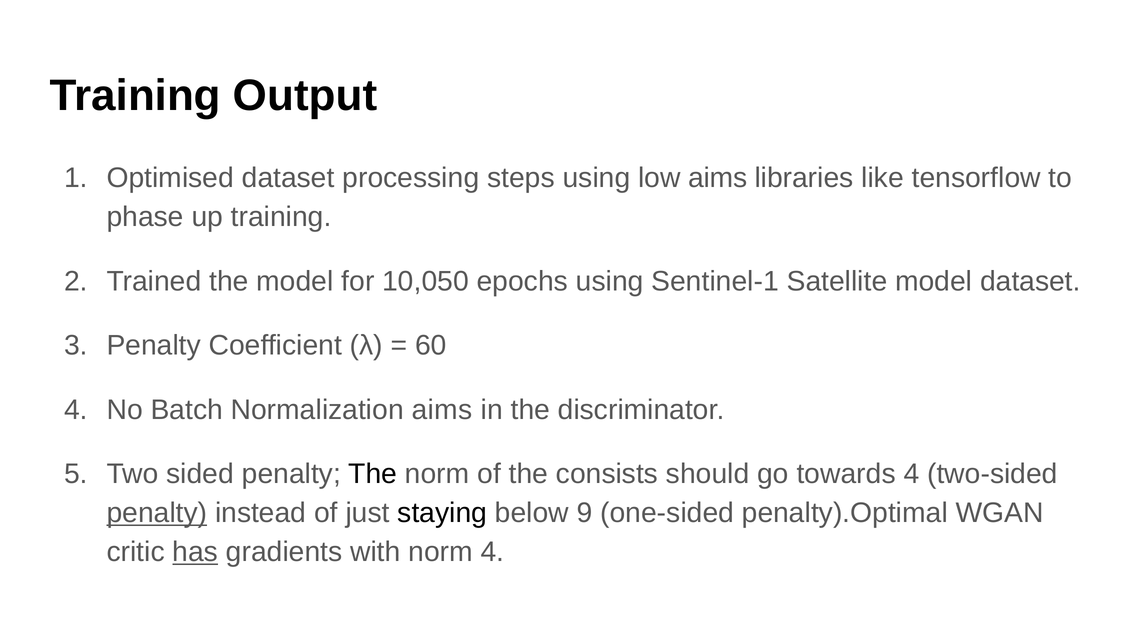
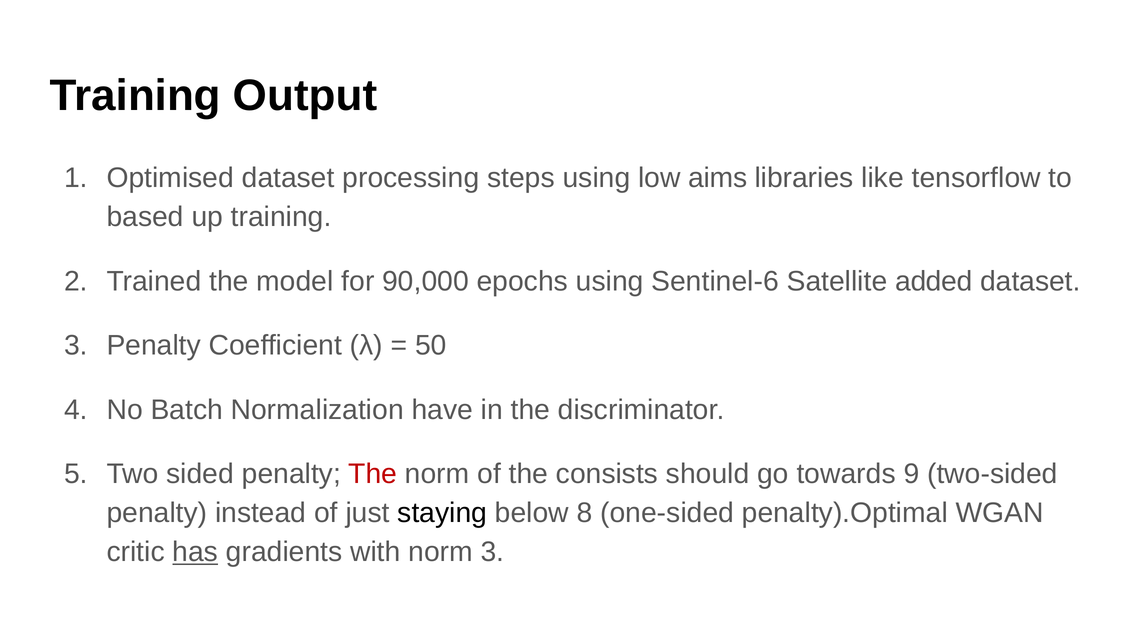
phase: phase -> based (145, 217)
10,050: 10,050 -> 90,000 (426, 281)
Sentinel-1: Sentinel-1 -> Sentinel-6 (715, 281)
Satellite model: model -> added (934, 281)
60: 60 -> 50 (431, 346)
Normalization aims: aims -> have (442, 410)
The colour: black -> red (373, 474)
towards 4: 4 -> 9 (911, 474)
penalty underline: present -> none (157, 513)
9: 9 -> 8 (585, 513)
norm 4: 4 -> 3 (493, 552)
